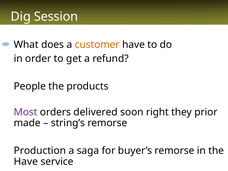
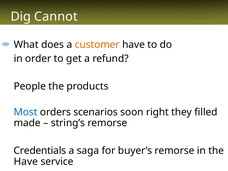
Session: Session -> Cannot (56, 17)
Most colour: purple -> blue (26, 112)
delivered: delivered -> scenarios (96, 112)
prior: prior -> filled (206, 112)
Production: Production -> Credentials (40, 151)
